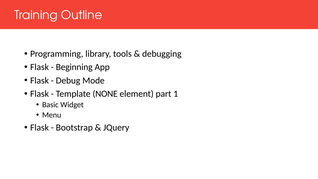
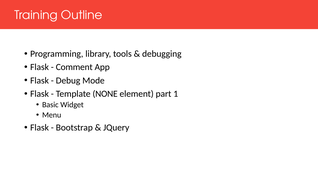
Beginning: Beginning -> Comment (74, 67)
